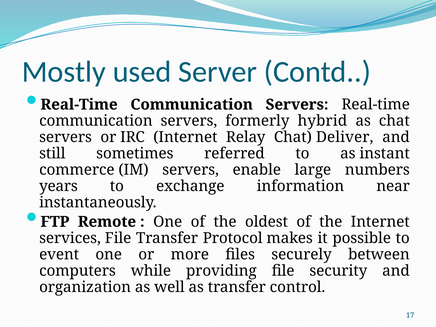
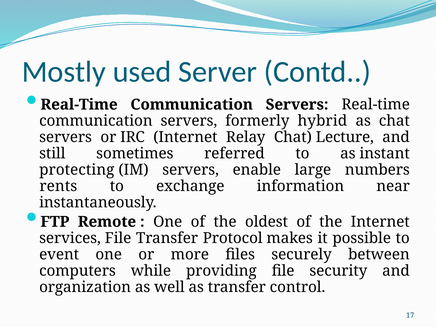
Deliver: Deliver -> Lecture (345, 137)
commerce: commerce -> protecting (77, 170)
years: years -> rents (58, 186)
